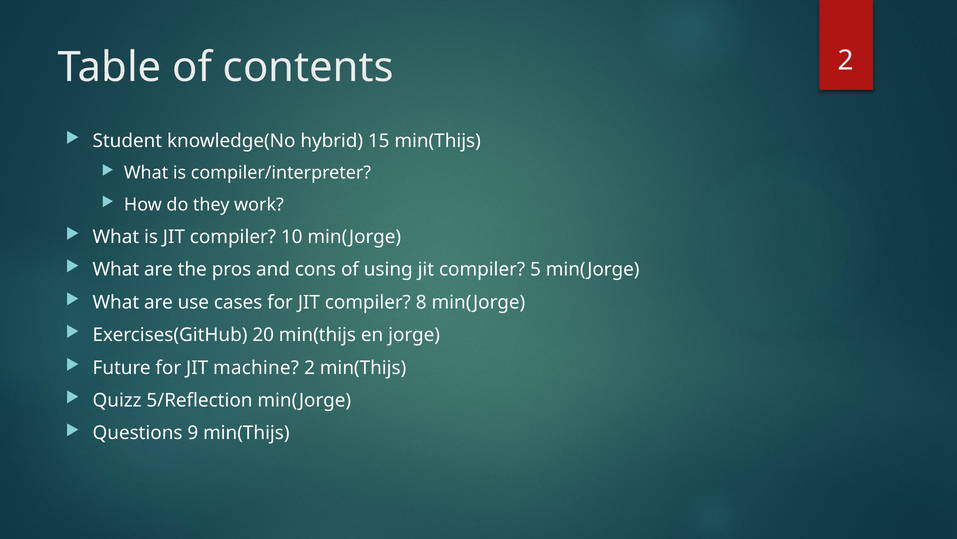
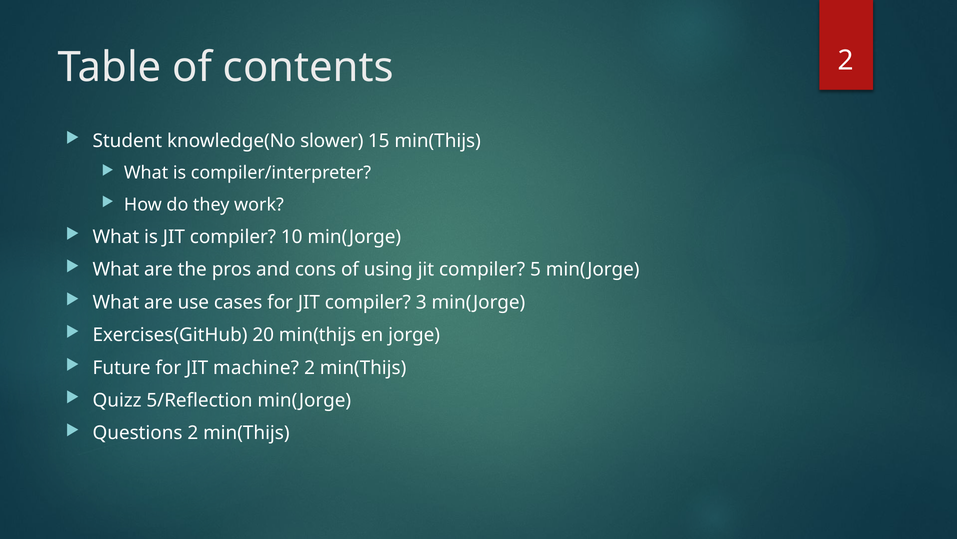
hybrid: hybrid -> slower (332, 141)
8: 8 -> 3 (421, 302)
Questions 9: 9 -> 2 (193, 433)
